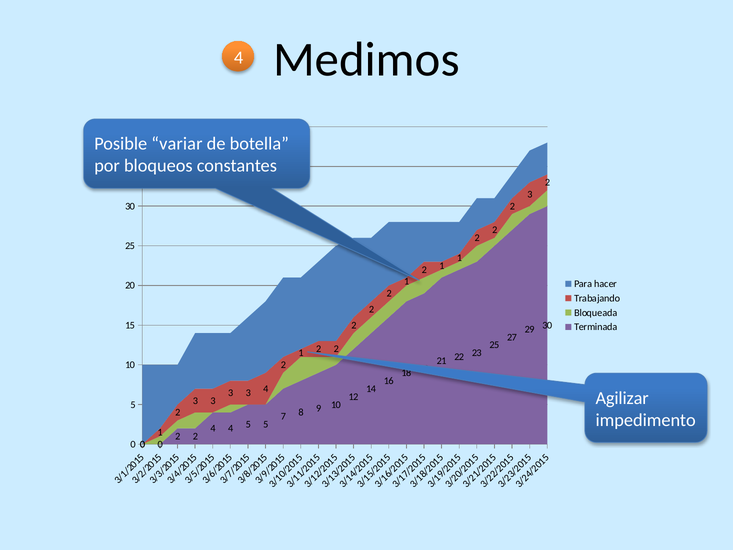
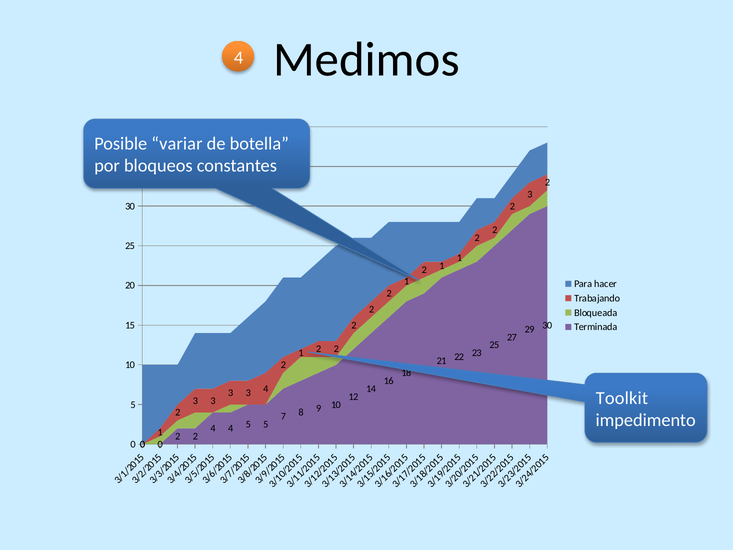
Agilizar: Agilizar -> Toolkit (622, 398)
